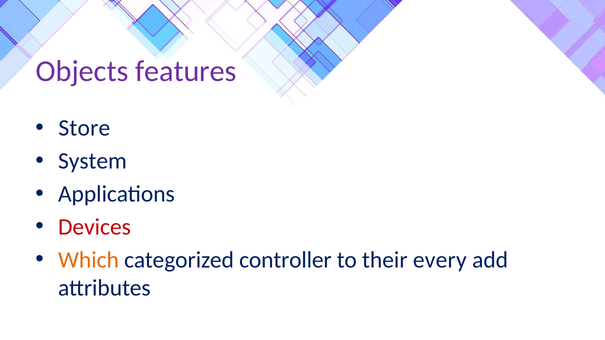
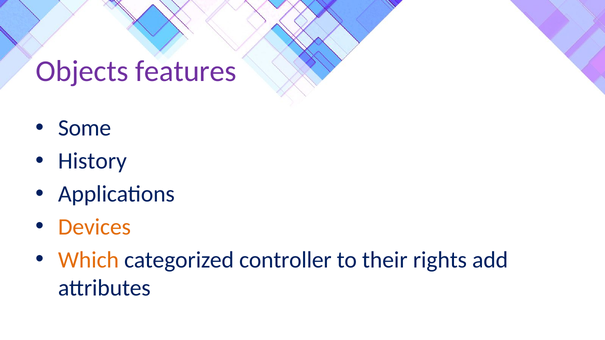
Store: Store -> Some (85, 128)
System: System -> History (92, 161)
Devices colour: red -> orange (94, 227)
every: every -> rights (440, 260)
